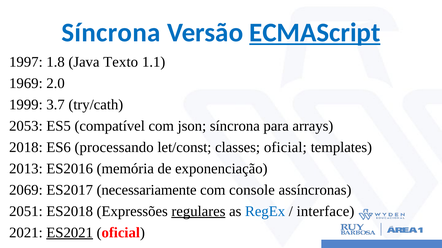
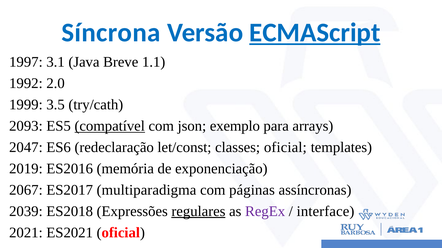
1.8: 1.8 -> 3.1 (56, 62)
Texto: Texto -> Breve (121, 62)
1969: 1969 -> 1992 (26, 84)
3.7: 3.7 -> 3.5 (56, 105)
2053: 2053 -> 2093 (26, 126)
compatível underline: none -> present (110, 126)
json síncrona: síncrona -> exemplo (235, 126)
2018: 2018 -> 2047 (26, 148)
processando: processando -> redeclaração (114, 148)
2013: 2013 -> 2019 (26, 169)
2069: 2069 -> 2067 (26, 190)
necessariamente: necessariamente -> multiparadigma (146, 190)
console: console -> páginas (252, 190)
2051: 2051 -> 2039 (26, 212)
RegEx colour: blue -> purple (265, 212)
ES2021 underline: present -> none (70, 233)
